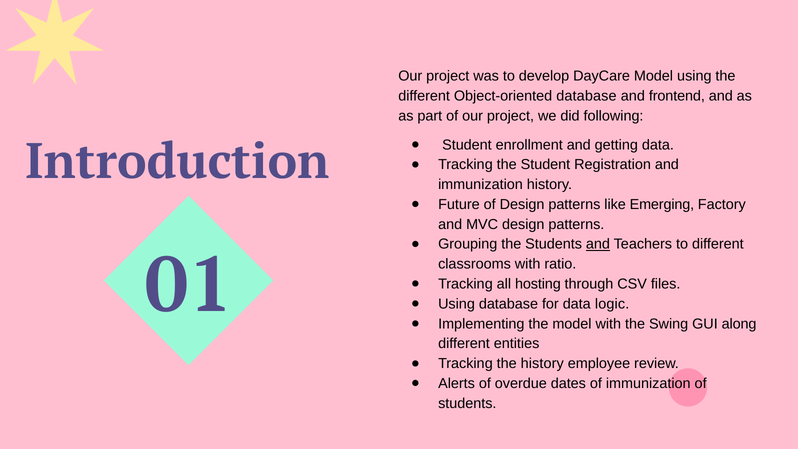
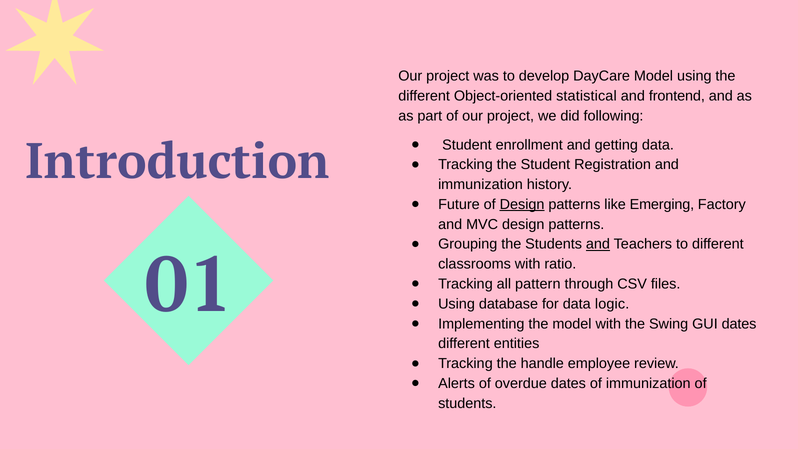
Object-oriented database: database -> statistical (586, 96)
Design underline: none -> present (522, 204)
hosting: hosting -> pattern (538, 284)
GUI along: along -> dates (739, 324)
the history: history -> handle (542, 363)
